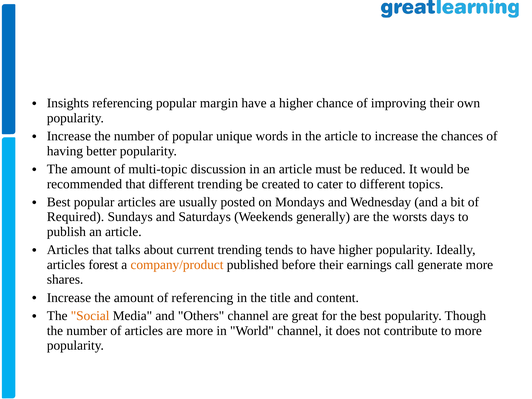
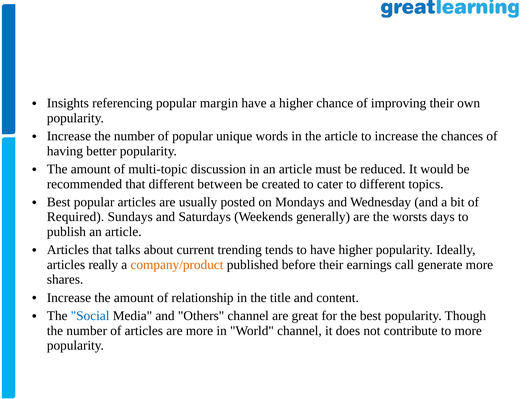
different trending: trending -> between (220, 184)
forest: forest -> really (103, 265)
of referencing: referencing -> relationship (202, 298)
Social colour: orange -> blue (90, 316)
